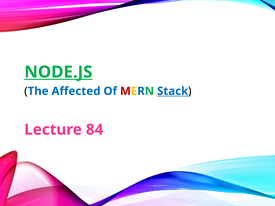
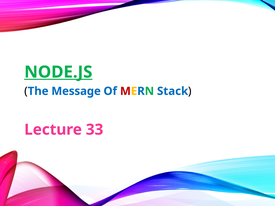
Affected: Affected -> Message (76, 91)
Stack underline: present -> none (173, 91)
84: 84 -> 33 (95, 130)
